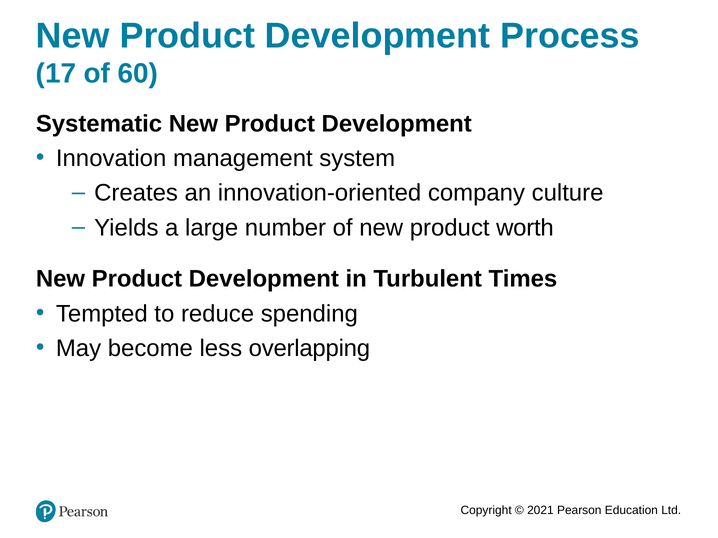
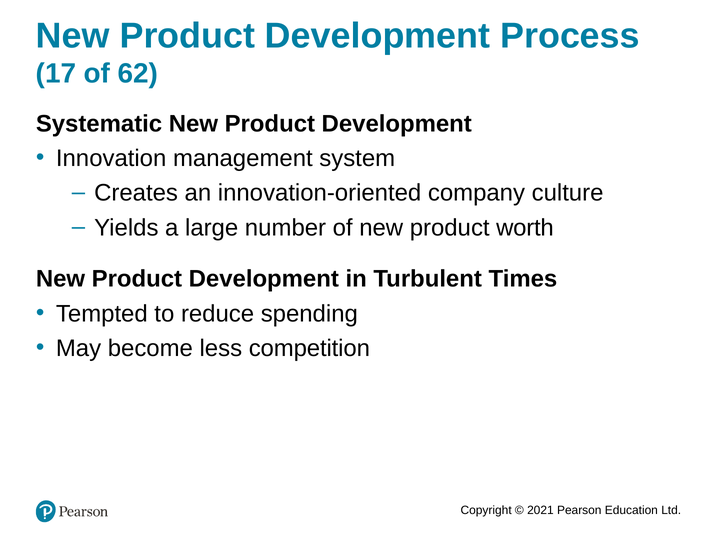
60: 60 -> 62 (138, 74)
overlapping: overlapping -> competition (309, 349)
